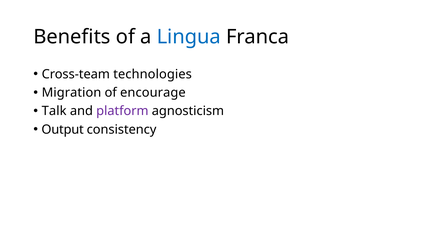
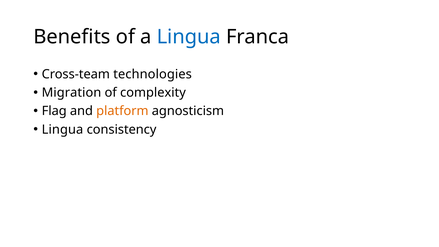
encourage: encourage -> complexity (153, 93)
Talk: Talk -> Flag (54, 111)
platform colour: purple -> orange (122, 111)
Output: Output -> Lingua (62, 129)
